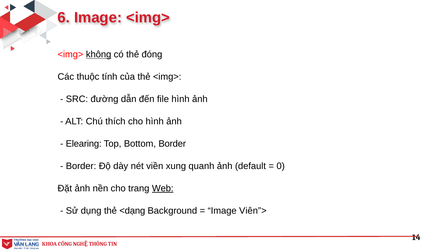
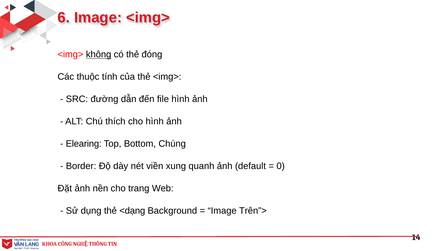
Bottom Border: Border -> Chúng (172, 143)
Web underline: present -> none (163, 188)
Viên”>: Viên”> -> Trên”> (253, 210)
